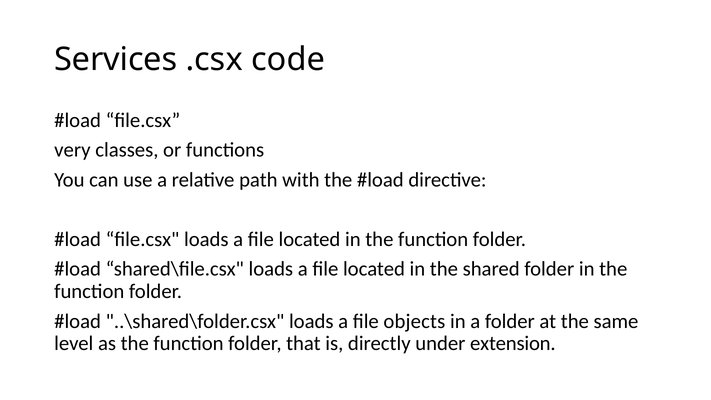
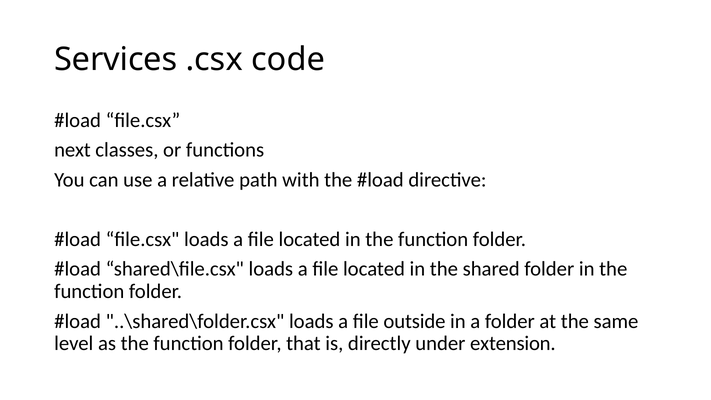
very: very -> next (72, 150)
objects: objects -> outside (415, 321)
